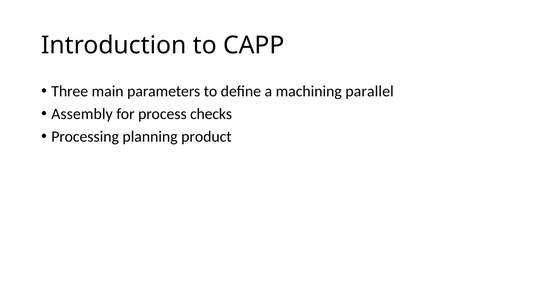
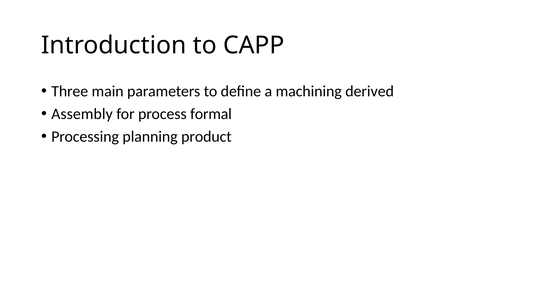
parallel: parallel -> derived (370, 91)
checks: checks -> formal (211, 114)
